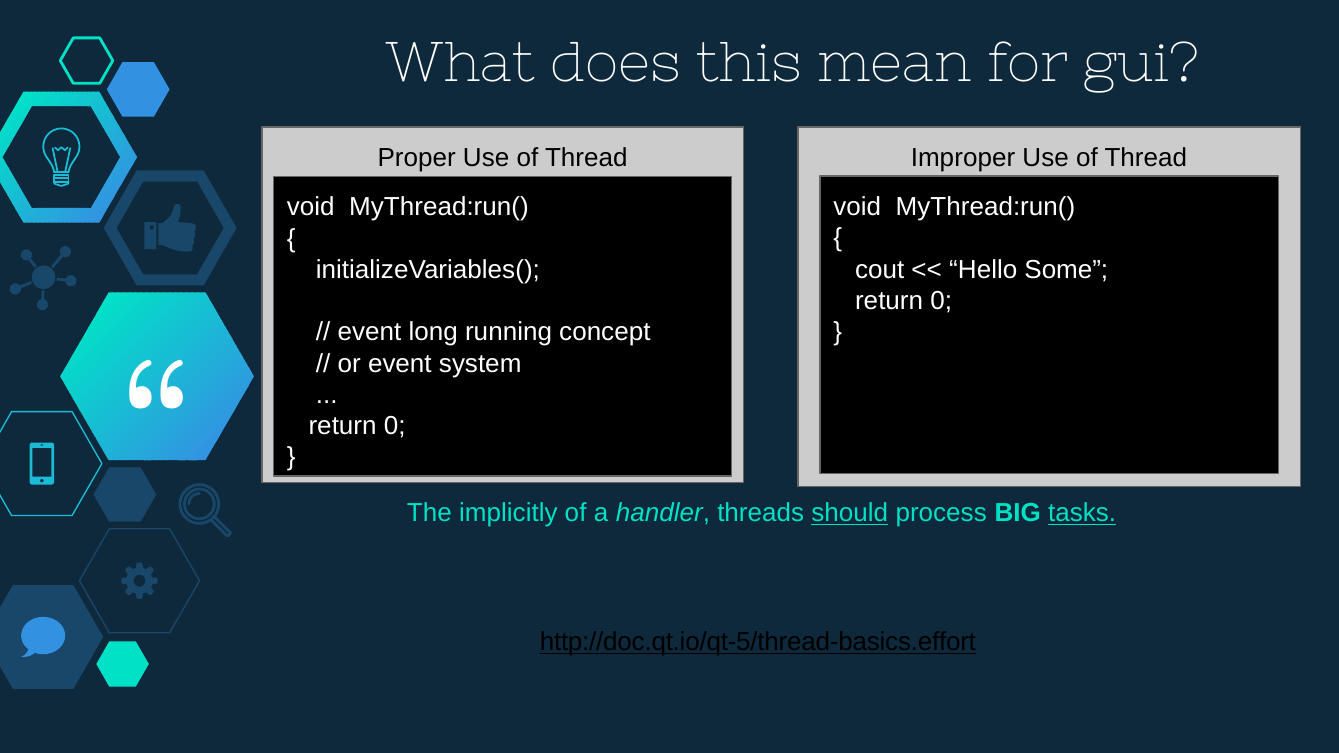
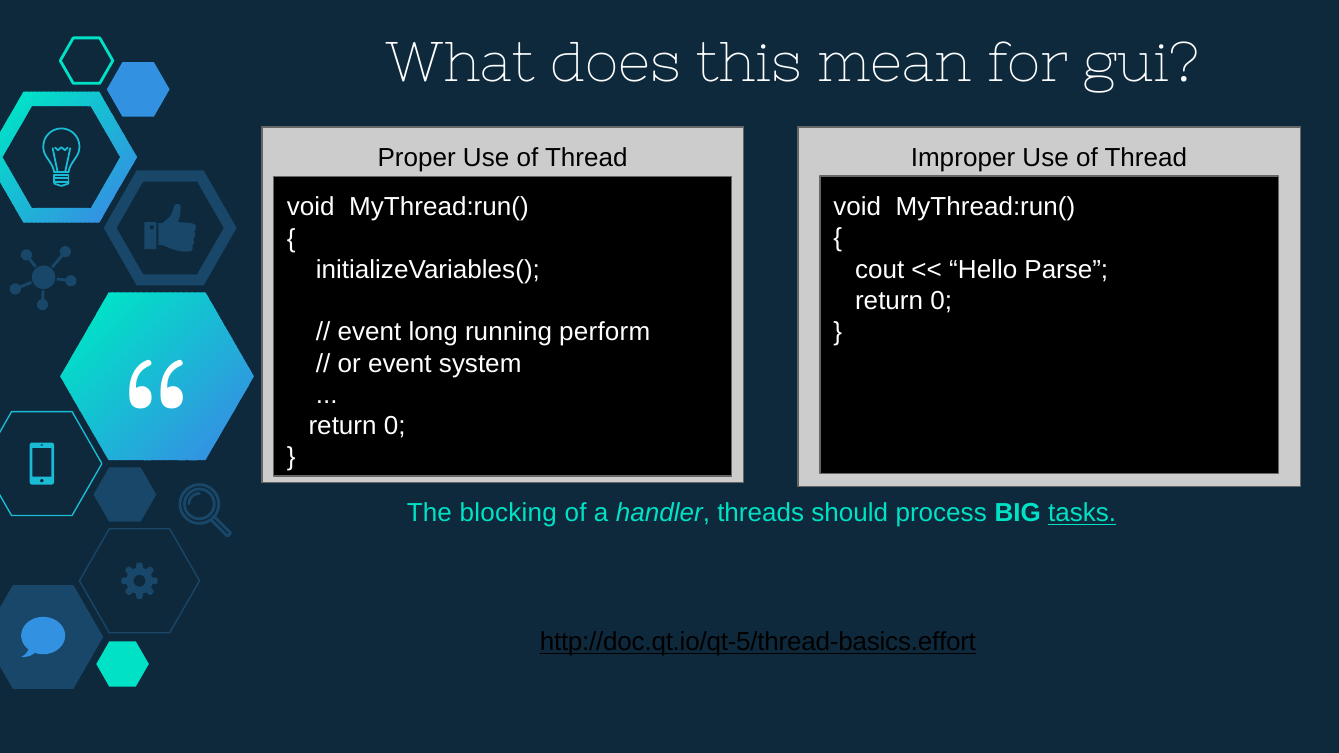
Some: Some -> Parse (1066, 270)
concept: concept -> perform (605, 332)
implicitly: implicitly -> blocking (508, 513)
should underline: present -> none (850, 513)
